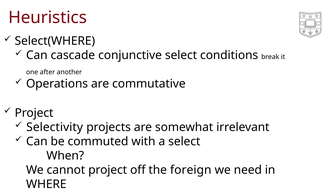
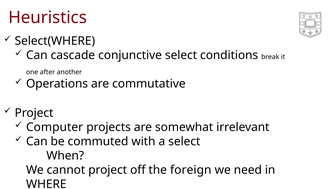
Selectivity: Selectivity -> Computer (55, 127)
